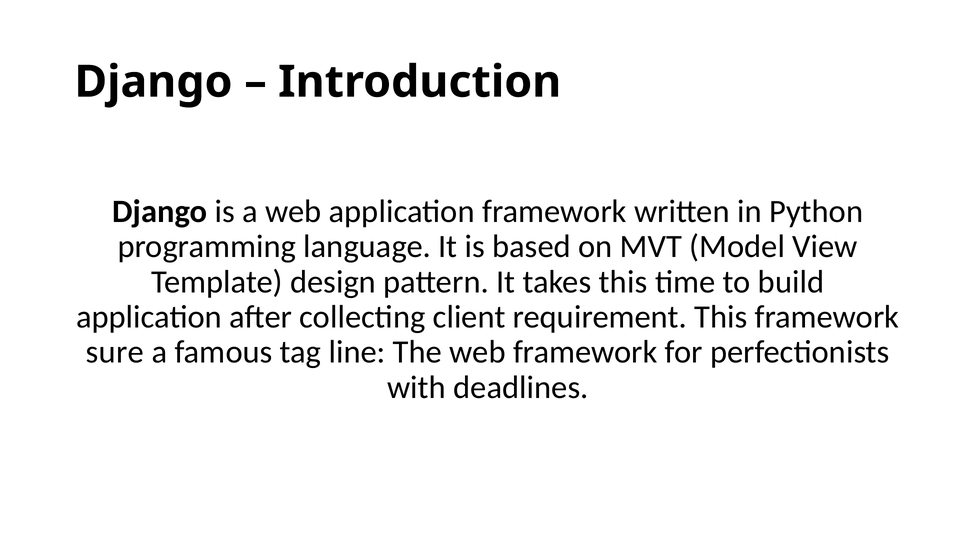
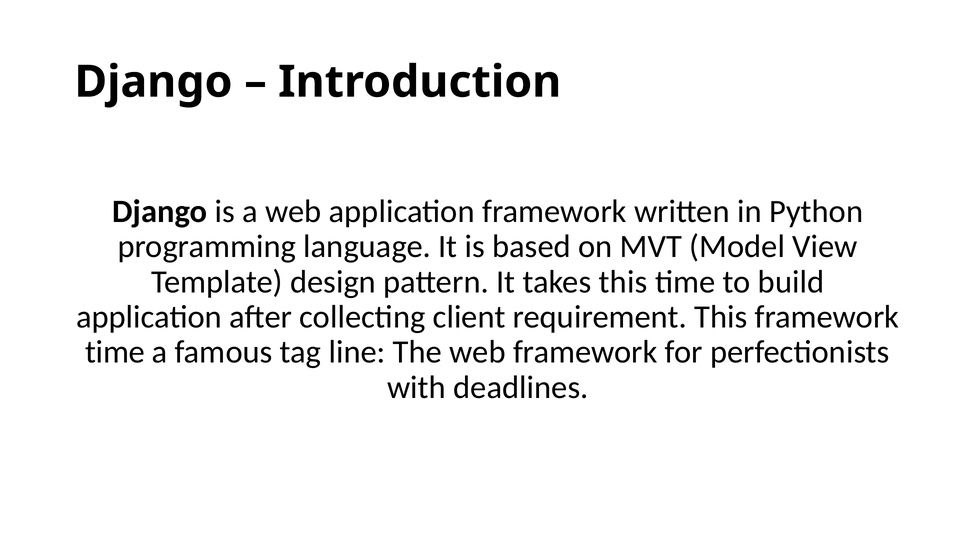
sure: sure -> time (115, 352)
